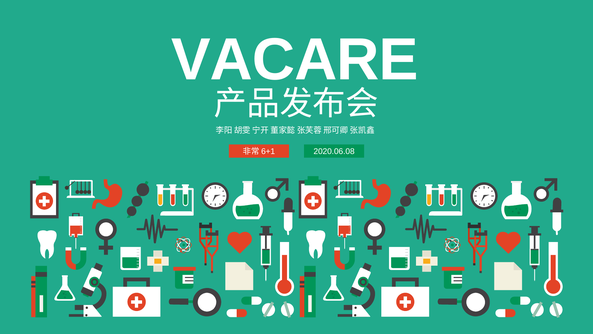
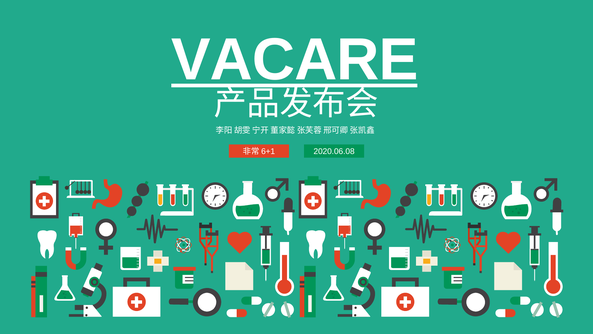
VACARE underline: none -> present (295, 60)
